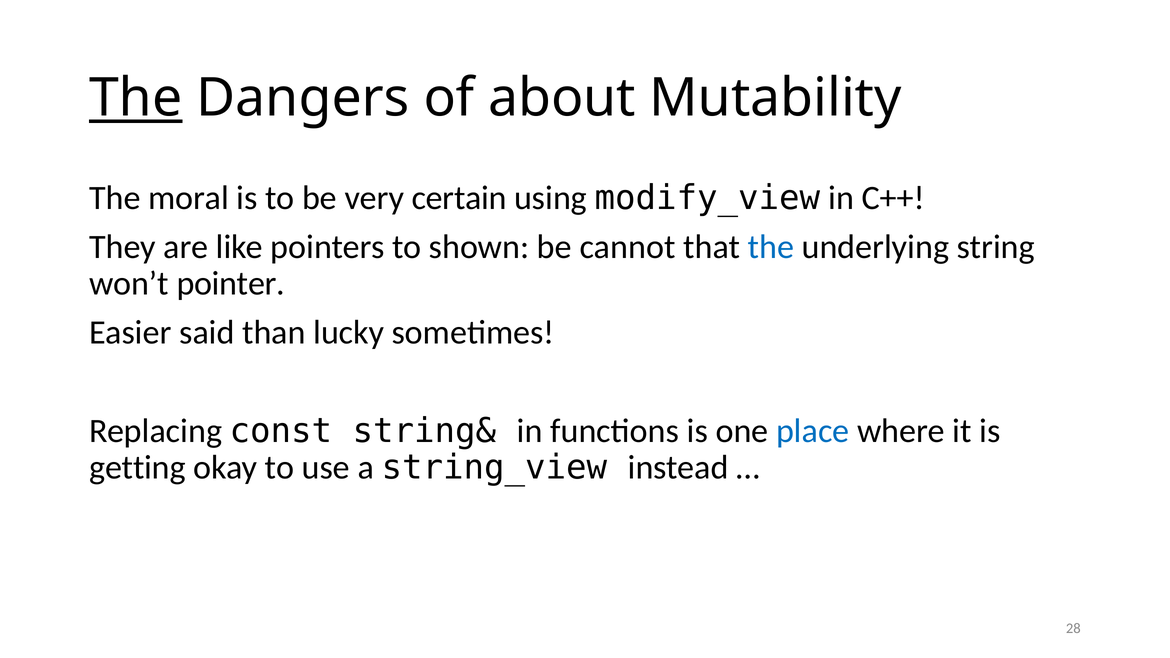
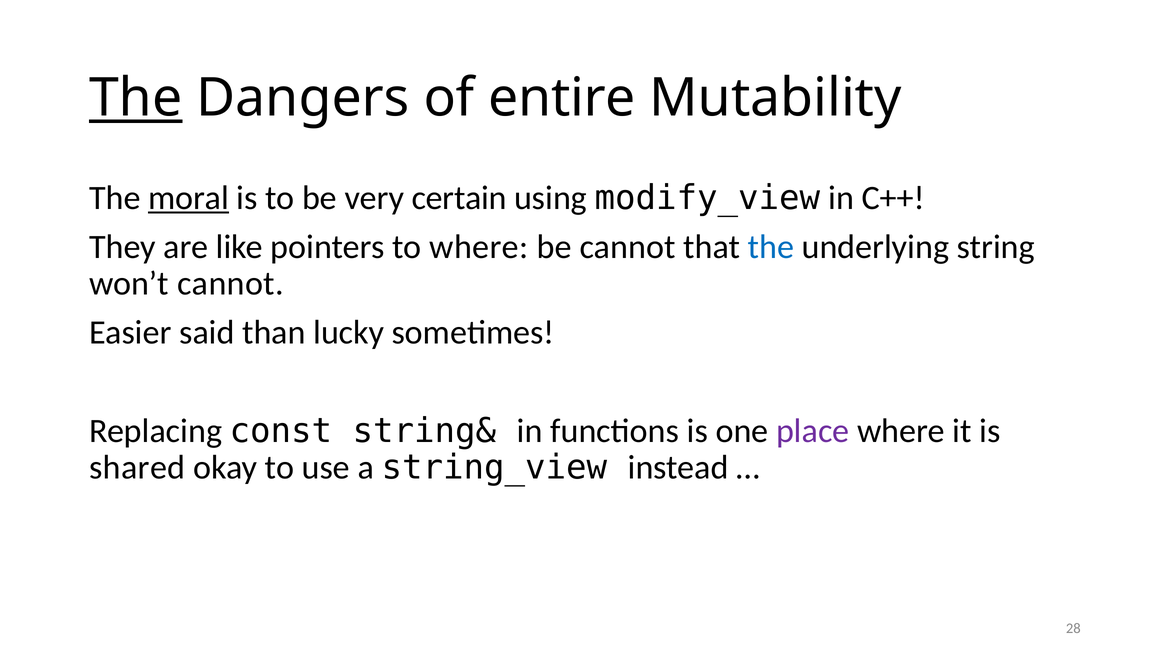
about: about -> entire (562, 98)
moral underline: none -> present (189, 198)
to shown: shown -> where (479, 247)
won’t pointer: pointer -> cannot (230, 284)
place colour: blue -> purple (813, 431)
getting: getting -> shared (137, 468)
